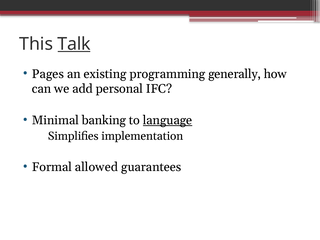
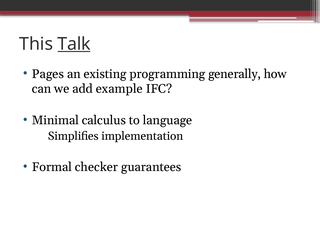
personal: personal -> example (119, 89)
banking: banking -> calculus (104, 120)
language underline: present -> none (168, 120)
allowed: allowed -> checker (96, 167)
